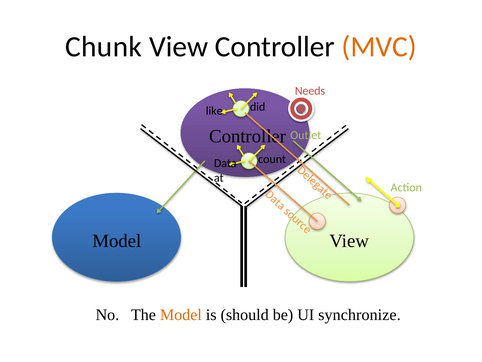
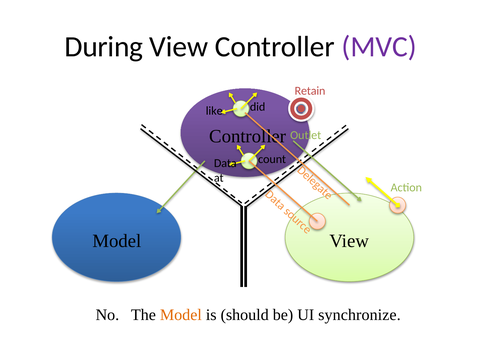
Chunk: Chunk -> During (104, 47)
MVC colour: orange -> purple (379, 47)
Needs: Needs -> Retain (310, 91)
